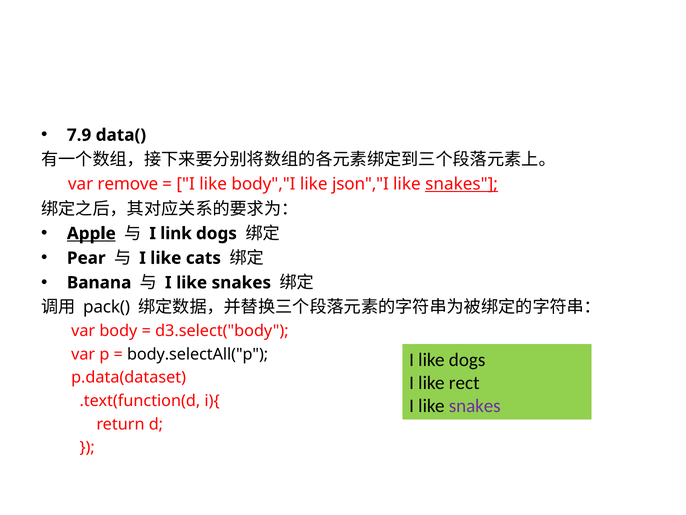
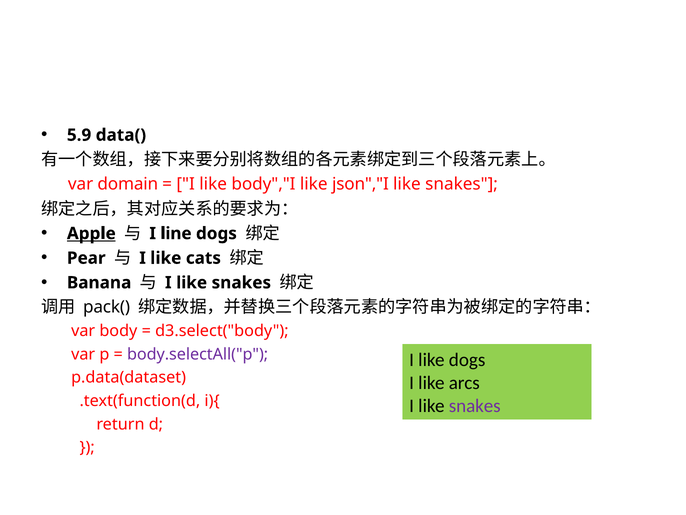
7.9: 7.9 -> 5.9 (79, 135)
remove: remove -> domain (128, 184)
snakes underline: present -> none (462, 184)
link: link -> line (176, 233)
body.selectAll("p colour: black -> purple (198, 354)
rect: rect -> arcs (464, 383)
